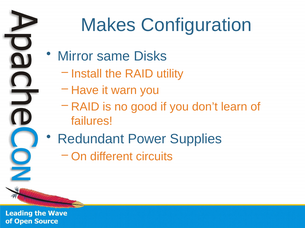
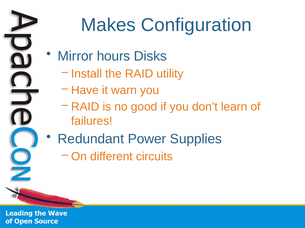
same: same -> hours (114, 56)
